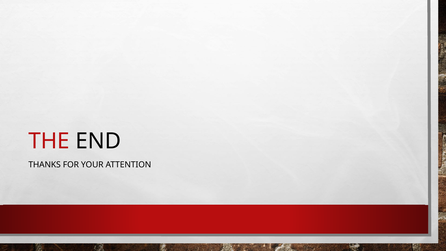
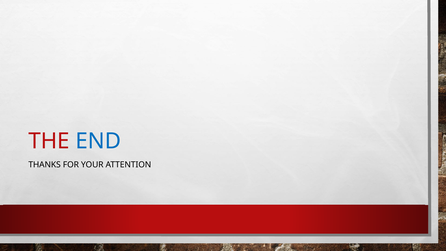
END colour: black -> blue (98, 141)
